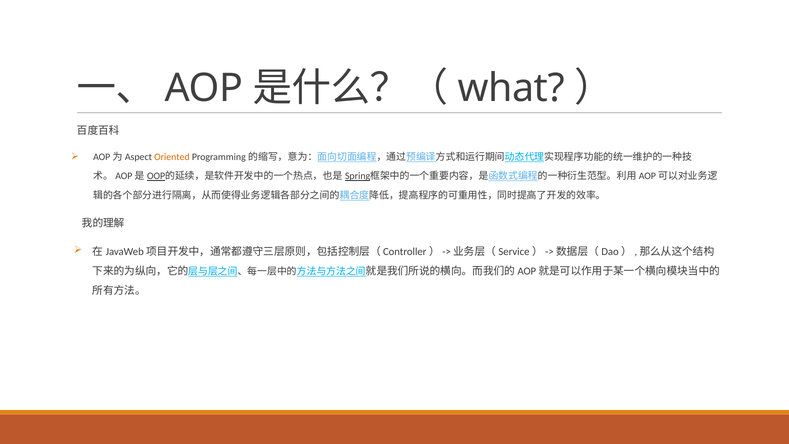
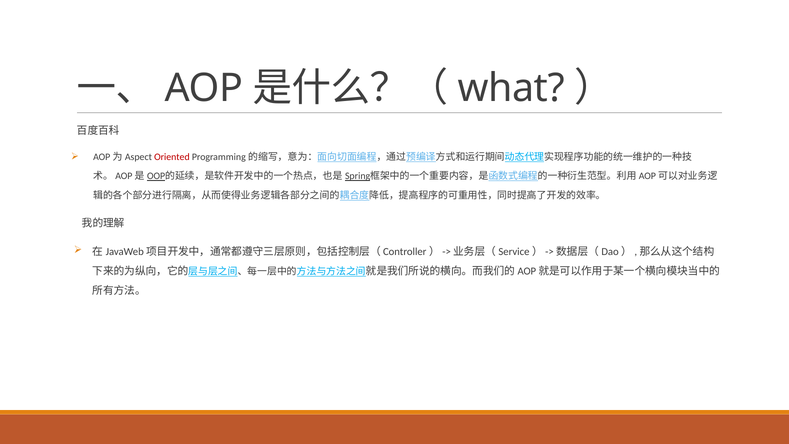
Oriented colour: orange -> red (172, 157)
